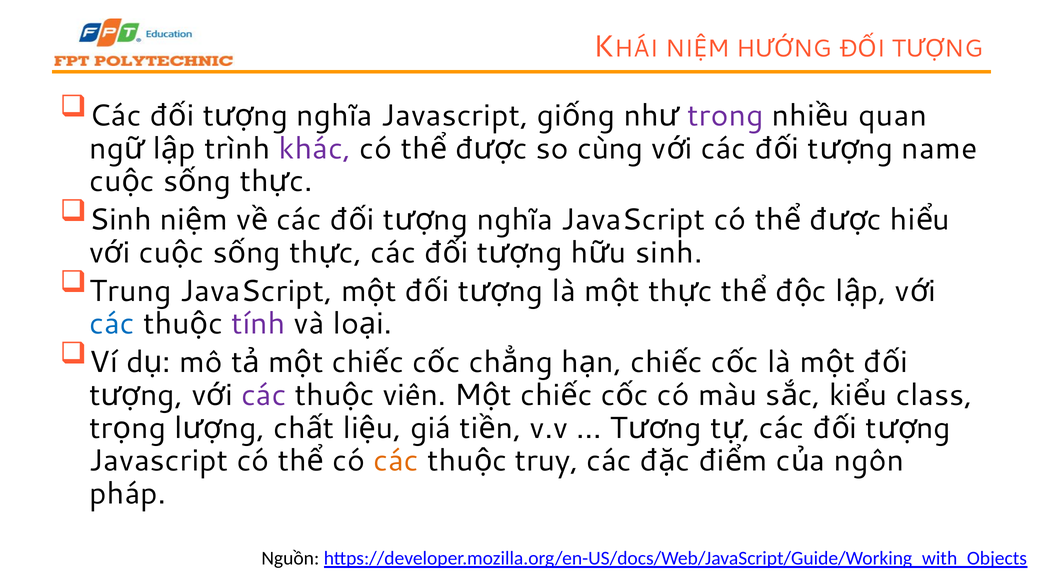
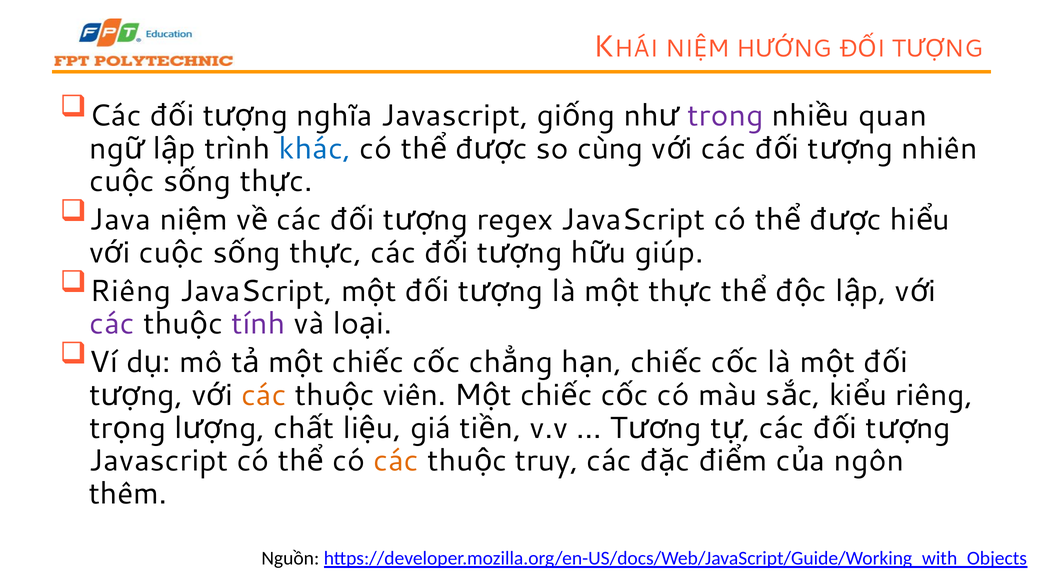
khác colour: purple -> blue (315, 148)
name: name -> nhiên (940, 148)
Sinh: Sinh -> Java (120, 220)
nghĩa: nghĩa -> regex (515, 220)
sinh: sinh -> giúp (669, 253)
Trung: Trung -> Riêng (131, 291)
các colour: blue -> purple (112, 324)
các colour: purple -> orange (264, 395)
class: class -> riêng (934, 395)
pháp: pháp -> thêm (128, 494)
